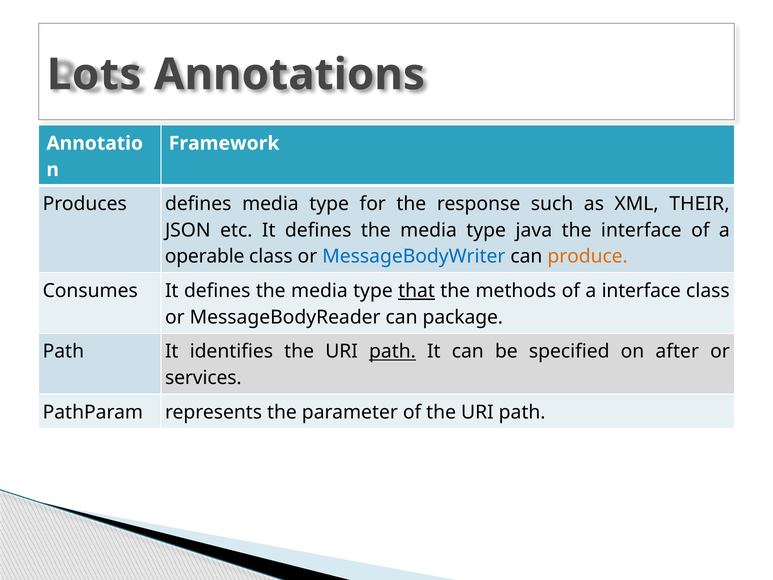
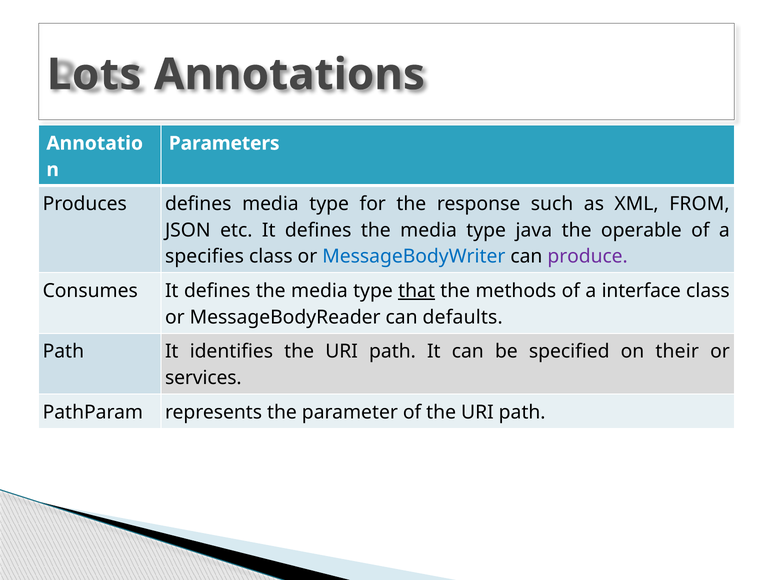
Framework: Framework -> Parameters (224, 143)
THEIR: THEIR -> FROM (699, 204)
the interface: interface -> operable (641, 230)
operable: operable -> specifies (204, 256)
produce colour: orange -> purple (588, 256)
package: package -> defaults (463, 317)
path underline: present -> none (392, 351)
after: after -> their (677, 351)
